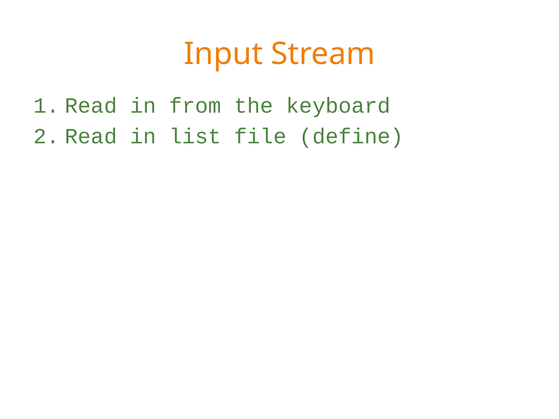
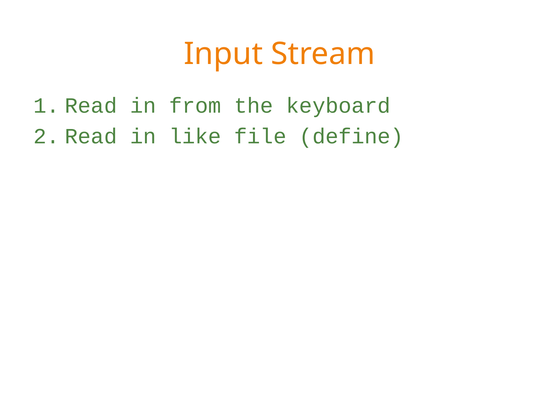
list: list -> like (195, 136)
